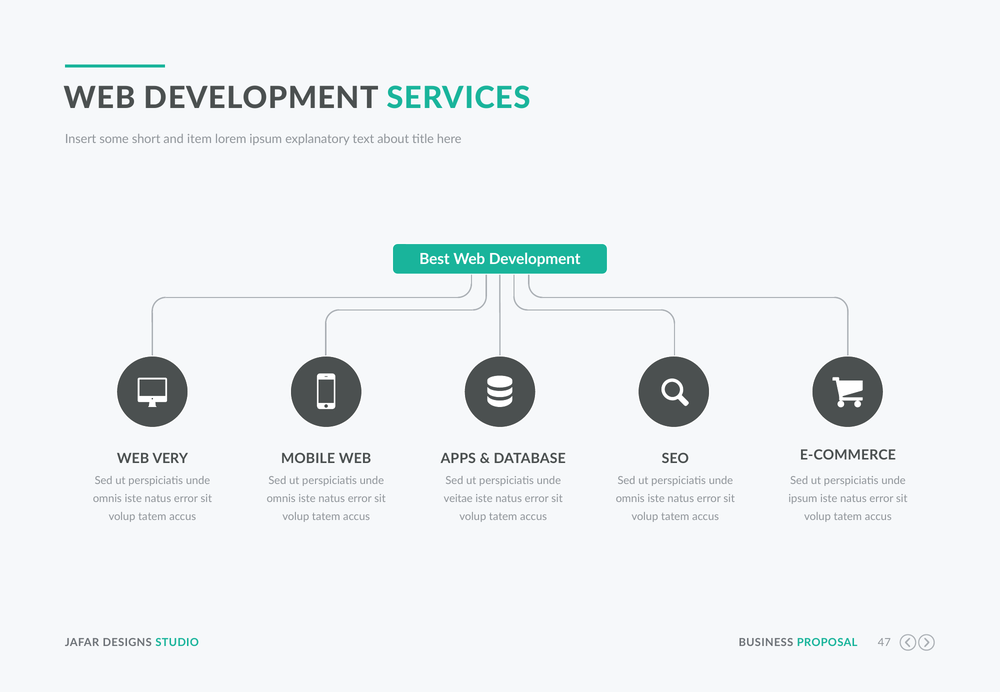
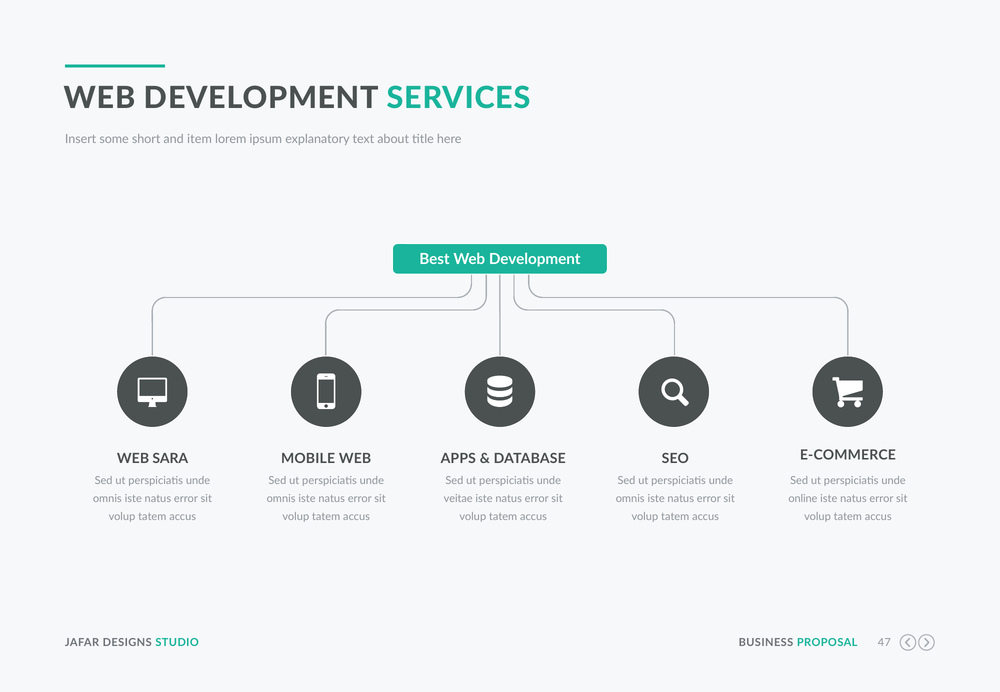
VERY: VERY -> SARA (170, 459)
ipsum: ipsum -> online (803, 499)
